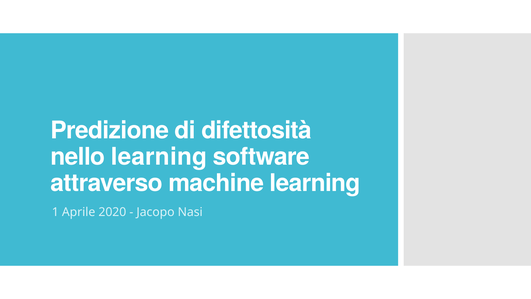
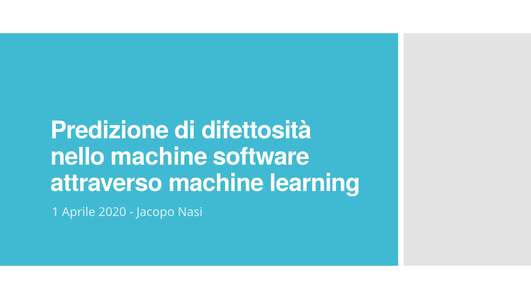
nello learning: learning -> machine (159, 157)
